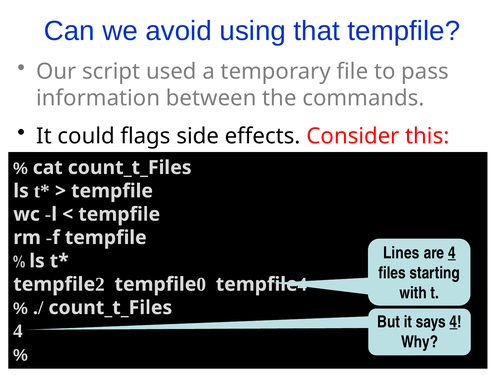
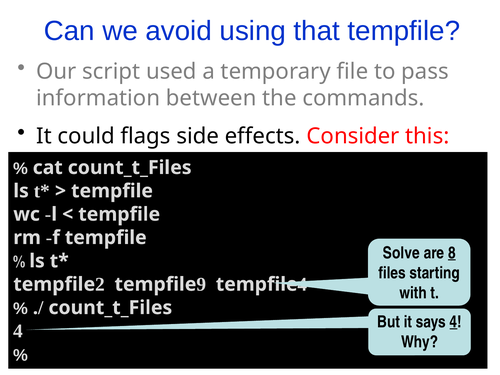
Lines: Lines -> Solve (401, 253)
are 4: 4 -> 8 (452, 253)
0: 0 -> 9 (201, 284)
